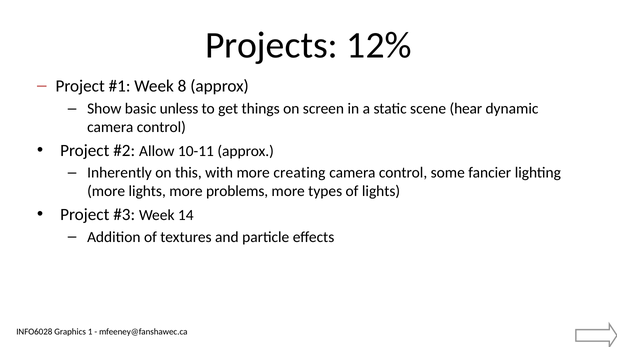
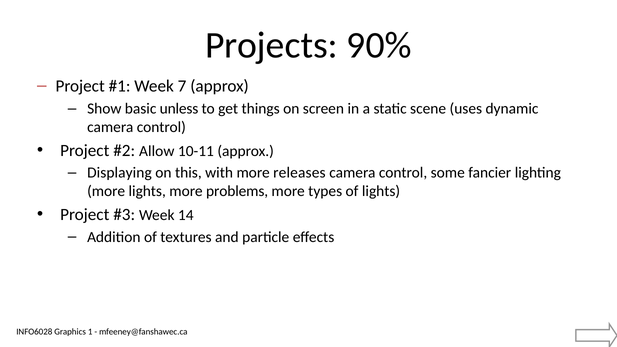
12%: 12% -> 90% (379, 45)
8: 8 -> 7 (182, 86)
hear: hear -> uses (466, 109)
Inherently: Inherently -> Displaying (119, 173)
creating: creating -> releases (299, 173)
